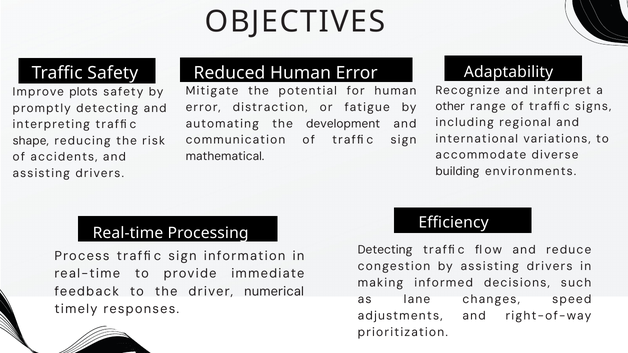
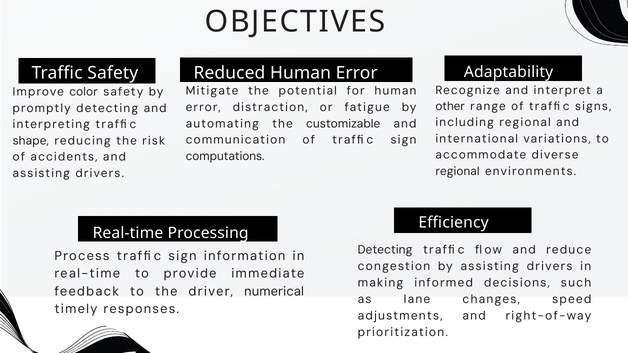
plots: plots -> color (84, 92)
development: development -> customizable (343, 124)
mathematical: mathematical -> computations (225, 156)
building: building -> regional (457, 171)
